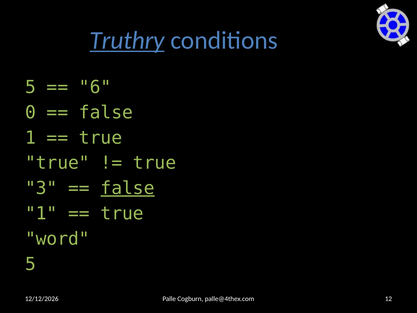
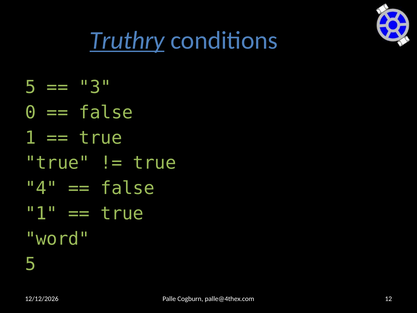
6: 6 -> 3 (95, 87)
3: 3 -> 4 (41, 188)
false underline: present -> none (128, 188)
